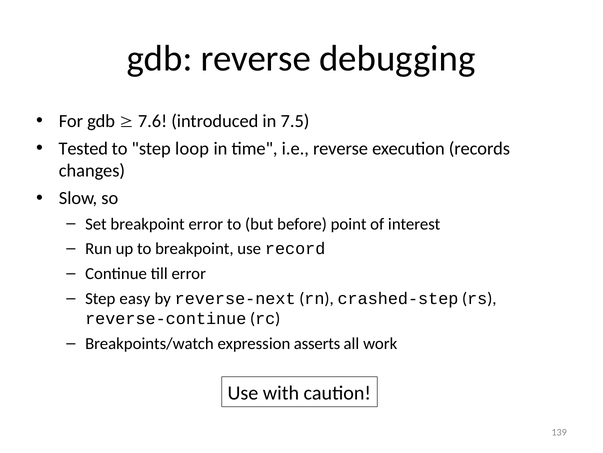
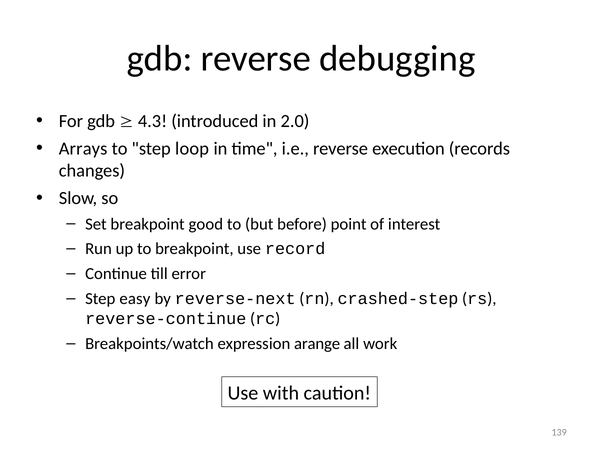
7.6: 7.6 -> 4.3 (153, 121)
7.5: 7.5 -> 2.0 (295, 121)
Tested: Tested -> Arrays (83, 148)
breakpoint error: error -> good (206, 224)
asserts: asserts -> arange (317, 343)
